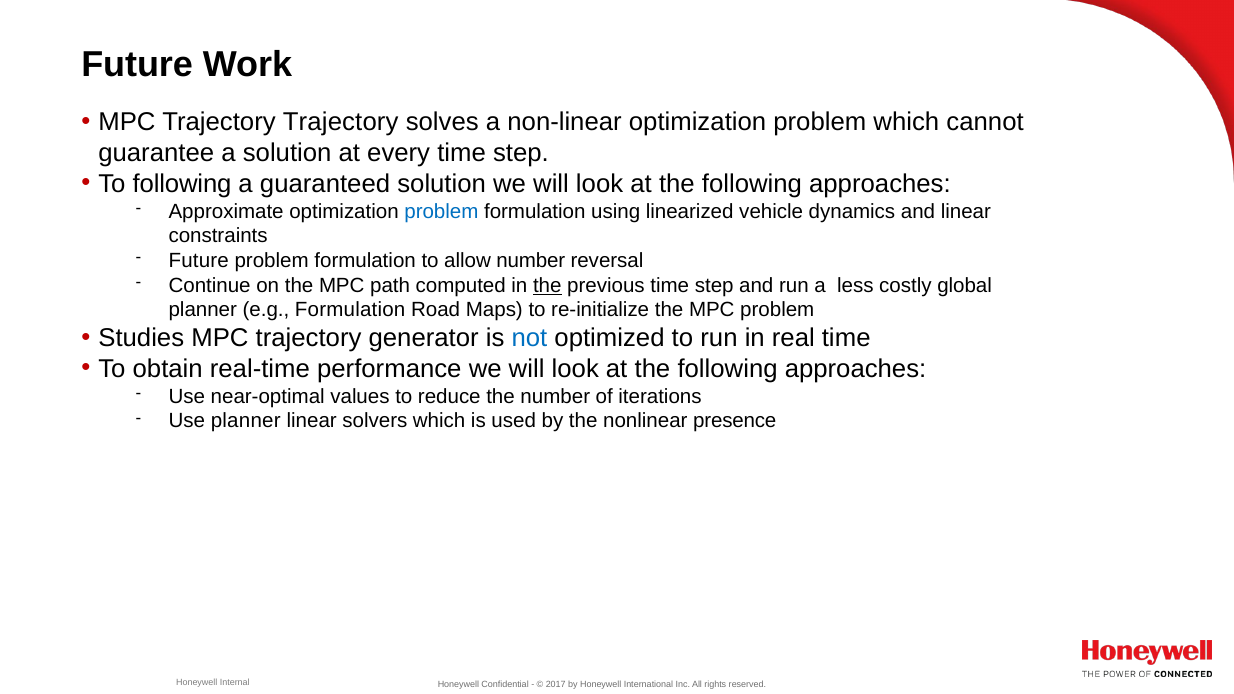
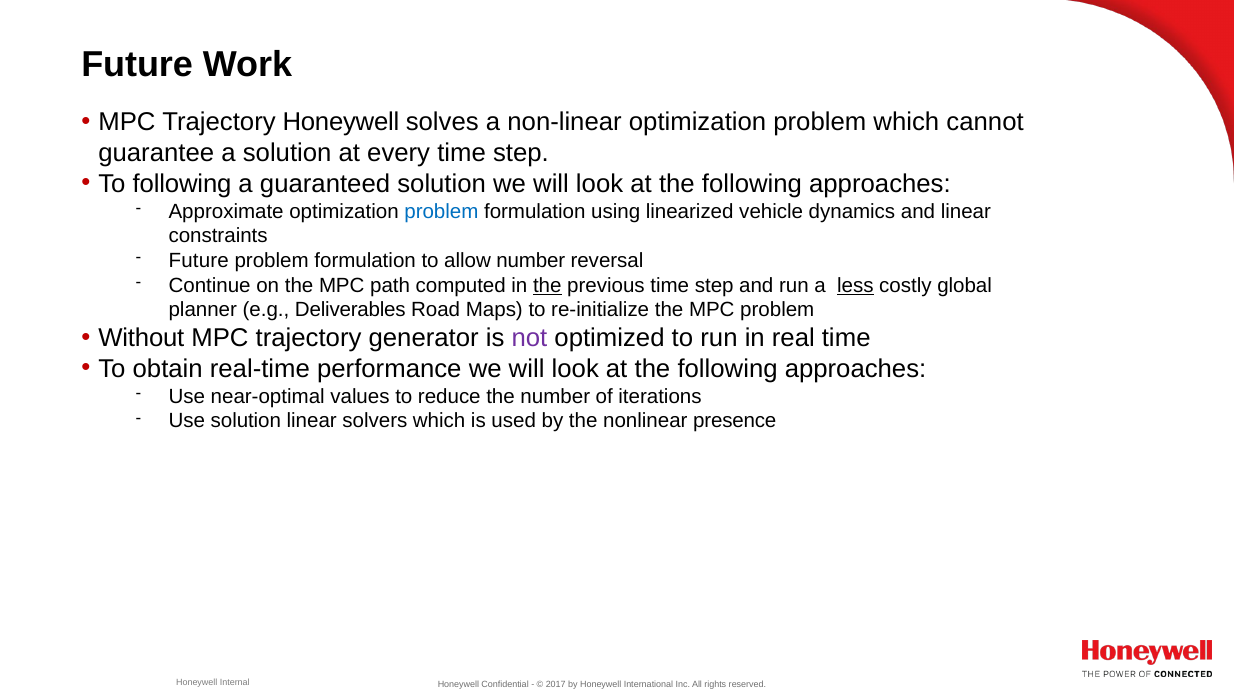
Trajectory Trajectory: Trajectory -> Honeywell (341, 122)
less underline: none -> present (855, 285)
e.g Formulation: Formulation -> Deliverables (350, 310)
Studies: Studies -> Without (141, 338)
not colour: blue -> purple (529, 338)
Use planner: planner -> solution (246, 421)
